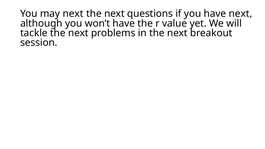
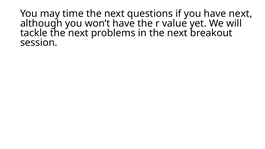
may next: next -> time (73, 14)
